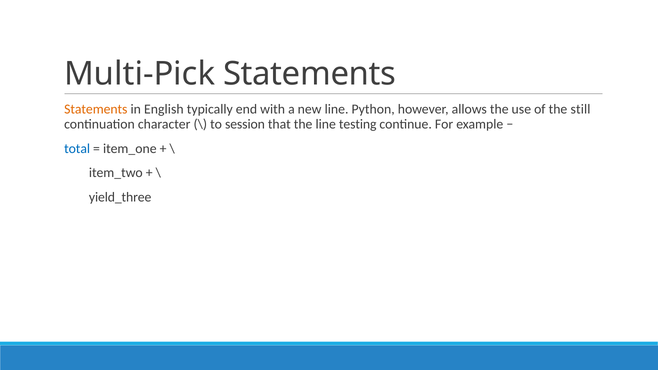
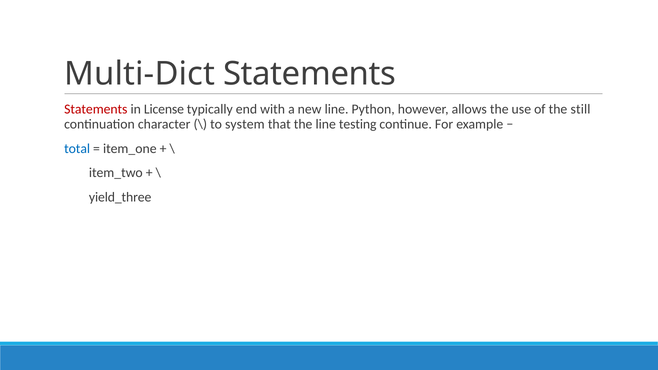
Multi-Pick: Multi-Pick -> Multi-Dict (140, 74)
Statements colour: orange -> red (96, 109)
English: English -> License (164, 109)
session: session -> system (245, 124)
